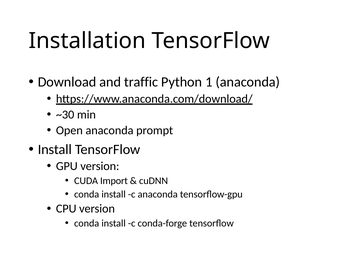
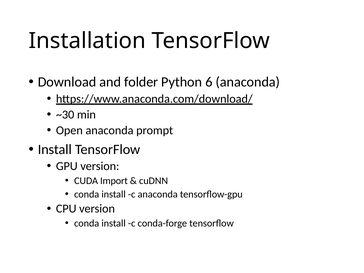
traffic: traffic -> folder (141, 82)
1: 1 -> 6 (209, 82)
